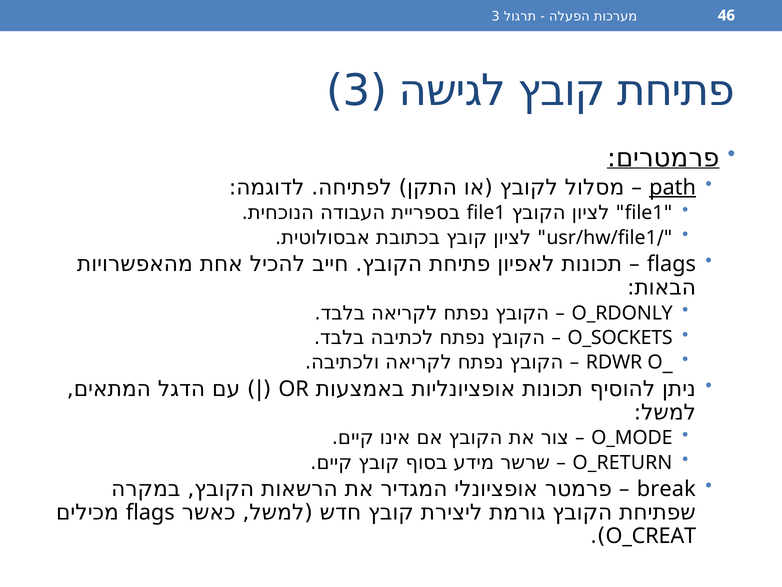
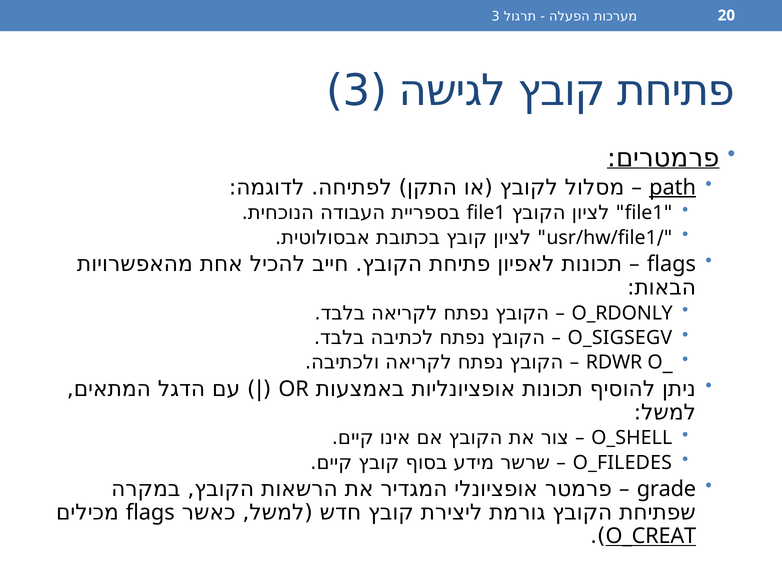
46: 46 -> 20 (726, 15)
O_SOCKETS: O_SOCKETS -> O_SIGSEGV (620, 338)
O_MODE: O_MODE -> O_SHELL (632, 438)
O_RETURN: O_RETURN -> O_FILEDES (622, 462)
break: break -> grade (666, 489)
O_CREAT underline: none -> present (651, 536)
